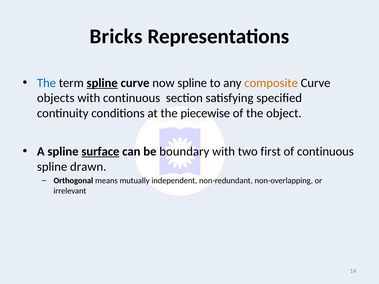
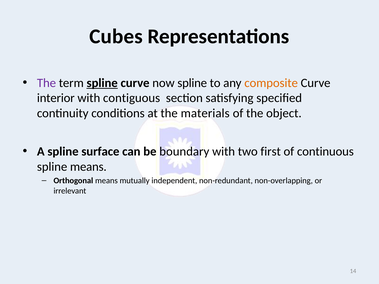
Bricks: Bricks -> Cubes (116, 37)
The colour: blue -> purple (46, 83)
objects: objects -> interior (56, 98)
with continuous: continuous -> contiguous (132, 98)
piecewise: piecewise -> materials (205, 113)
surface underline: present -> none (100, 152)
spline drawn: drawn -> means (88, 167)
